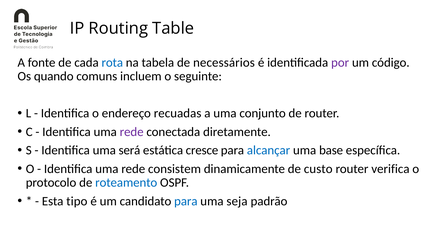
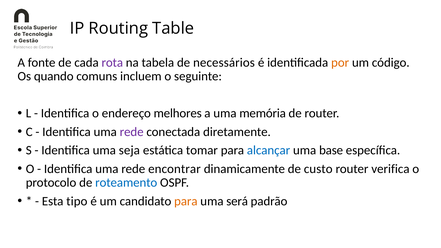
rota colour: blue -> purple (112, 62)
por colour: purple -> orange (340, 62)
recuadas: recuadas -> melhores (178, 113)
conjunto: conjunto -> memória (263, 113)
será: será -> seja (129, 150)
cresce: cresce -> tomar (202, 150)
consistem: consistem -> encontrar (174, 169)
para colour: blue -> orange (186, 201)
seja: seja -> será (237, 201)
